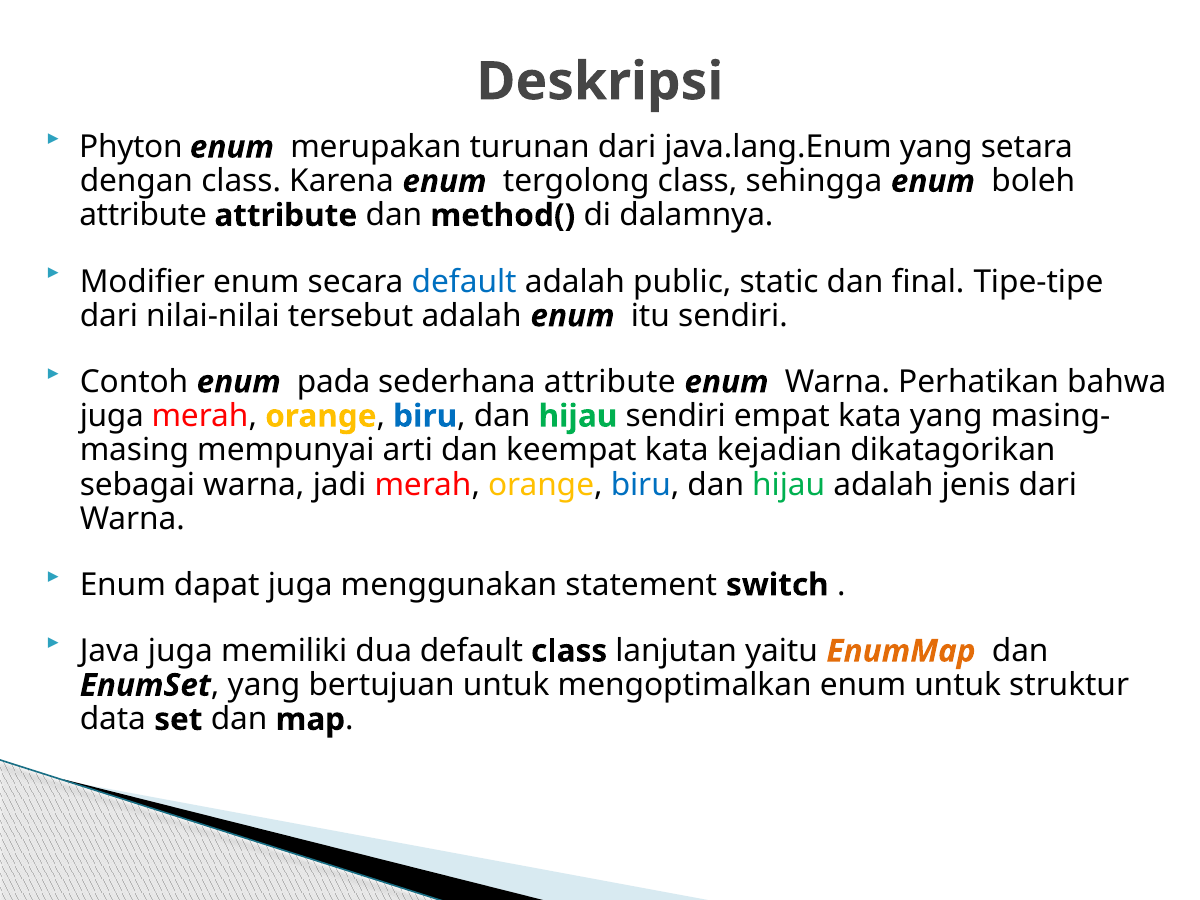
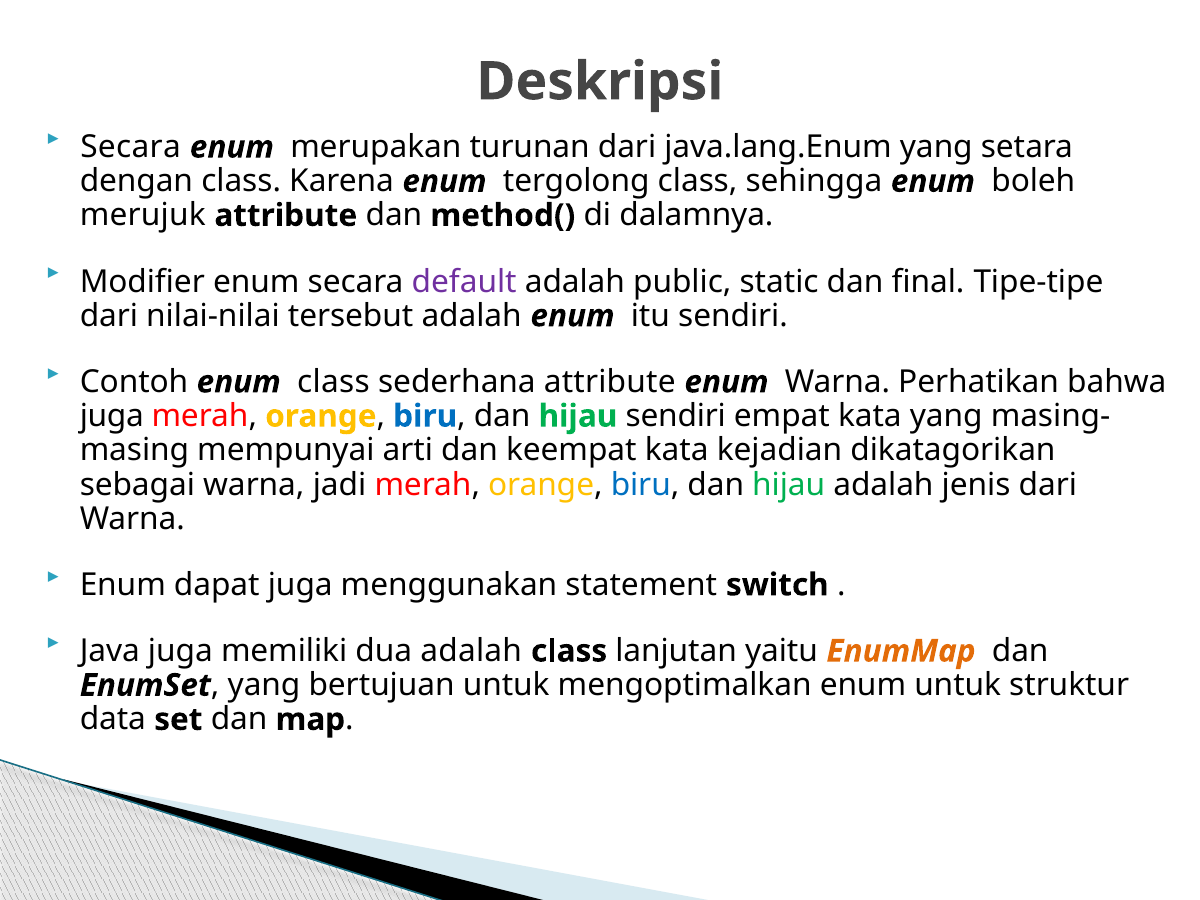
Phyton: Phyton -> Secara (131, 147)
attribute: attribute -> merujuk (143, 216)
default colour: blue -> purple (464, 282)
enum pada: pada -> class (333, 382)
dua default: default -> adalah (471, 651)
